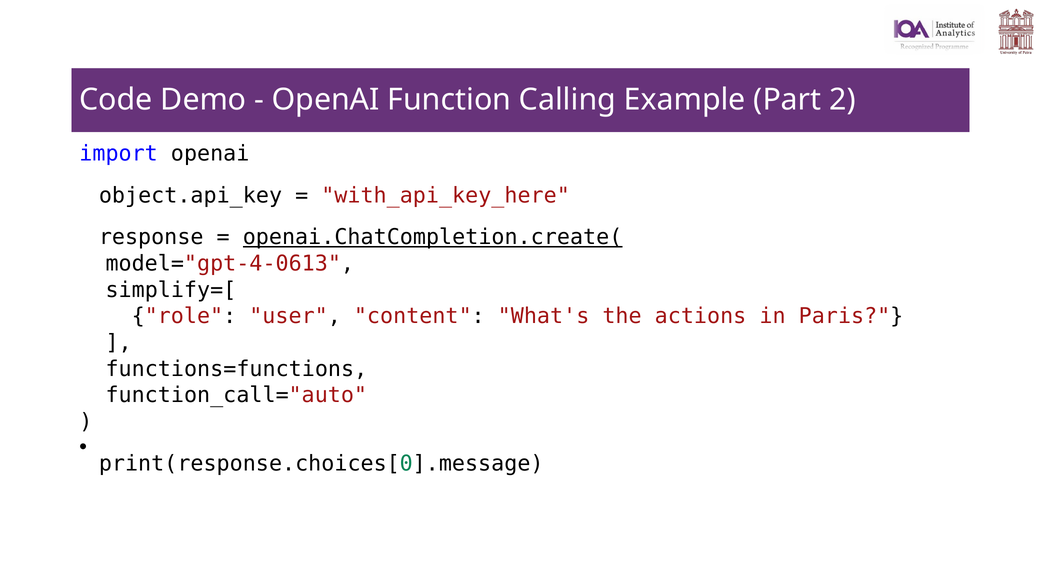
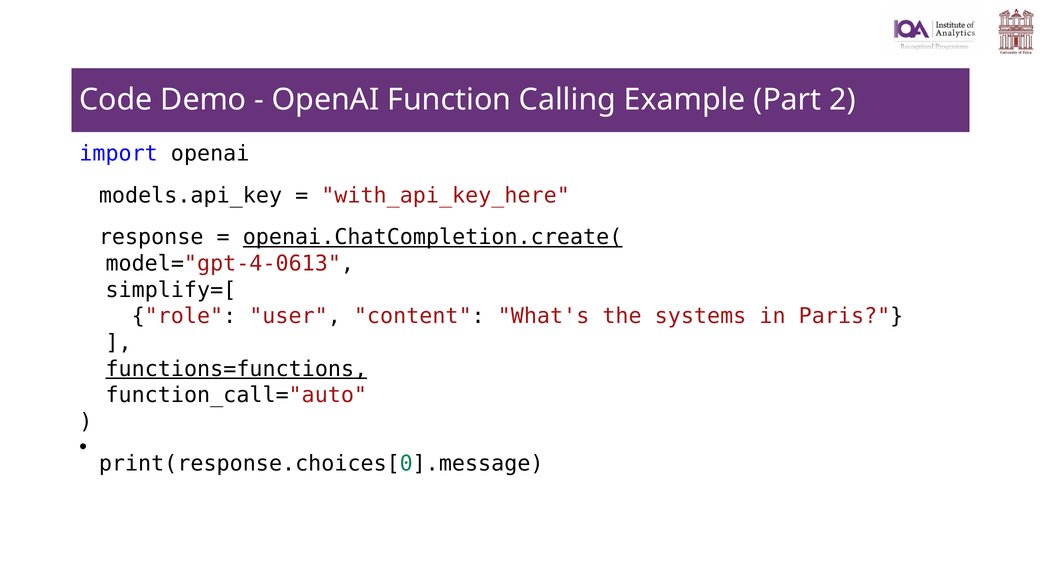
object.api_key: object.api_key -> models.api_key (190, 195)
actions: actions -> systems (701, 316)
functions=functions underline: none -> present (236, 369)
